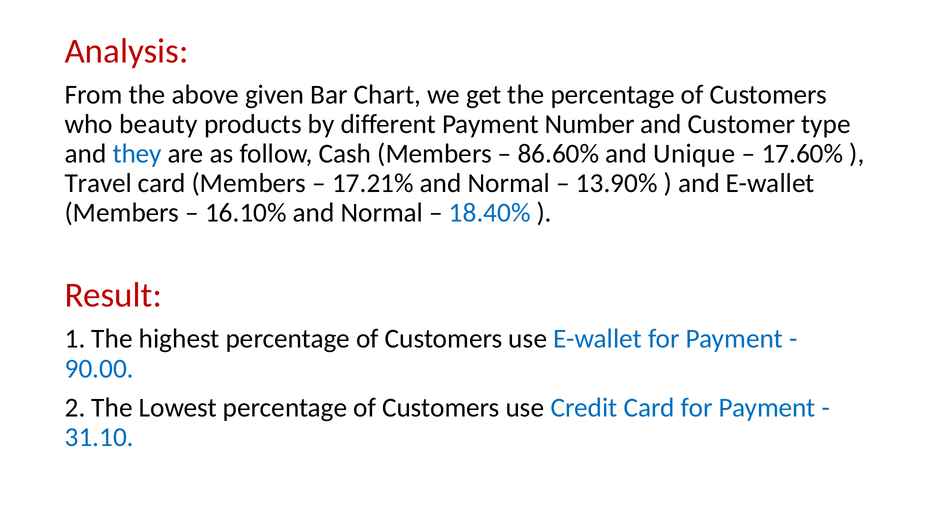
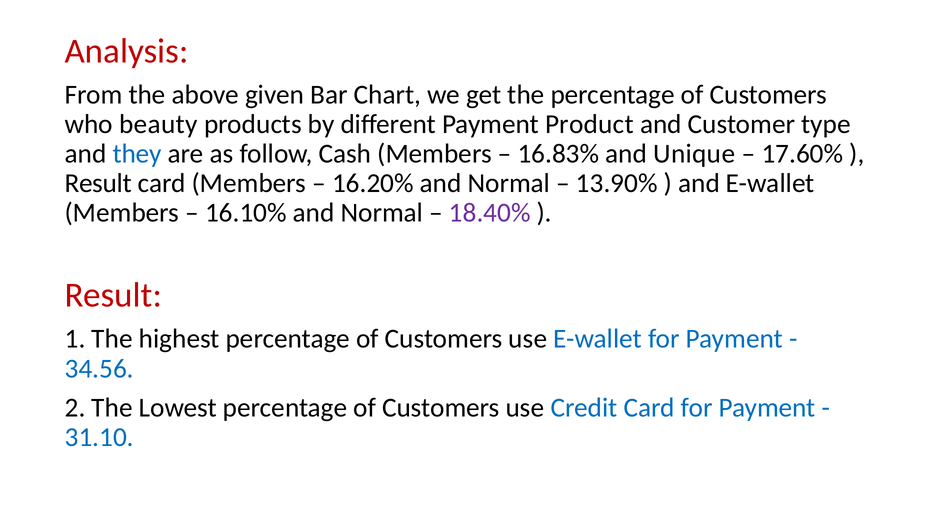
Number: Number -> Product (589, 124)
86.60%: 86.60% -> 16.83% (558, 153)
Travel: Travel -> Result (98, 183)
17.21%: 17.21% -> 16.20% (373, 183)
18.40% colour: blue -> purple (490, 212)
90.00: 90.00 -> 34.56 (99, 368)
